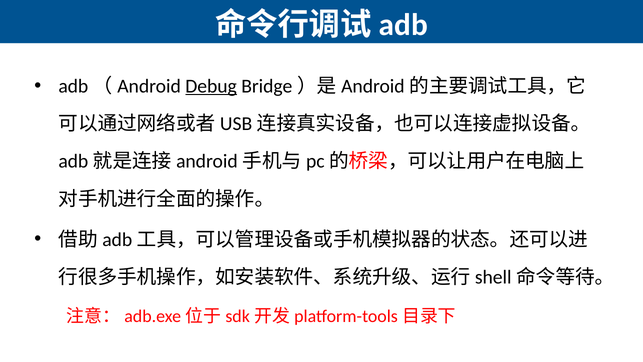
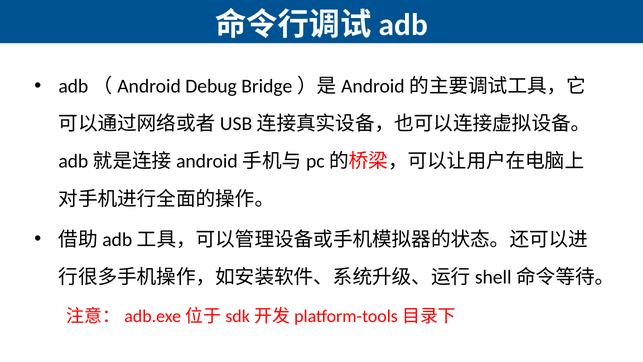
Debug underline: present -> none (211, 86)
